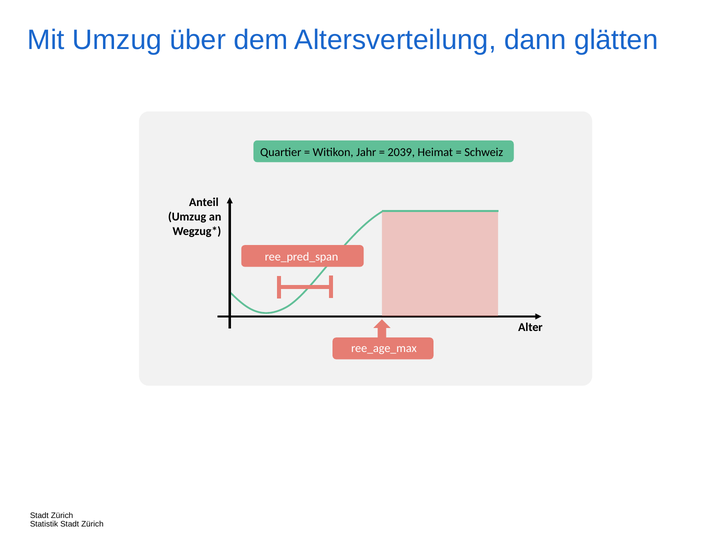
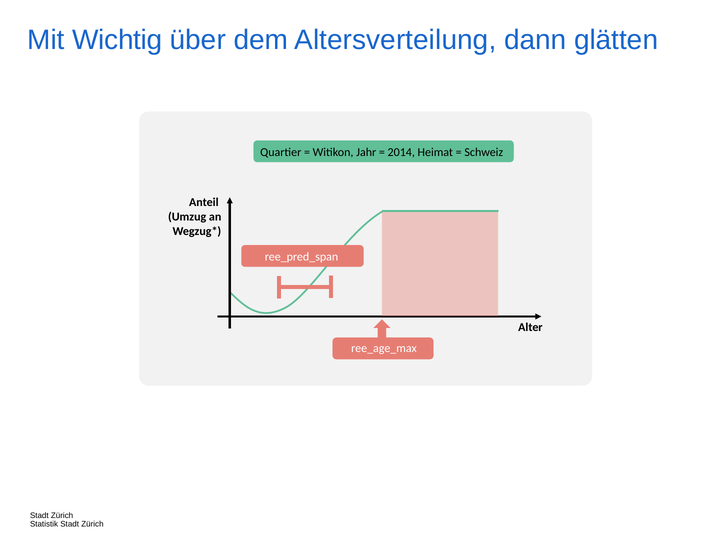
Mit Umzug: Umzug -> Wichtig (117, 40)
2039: 2039 -> 2014 (401, 152)
